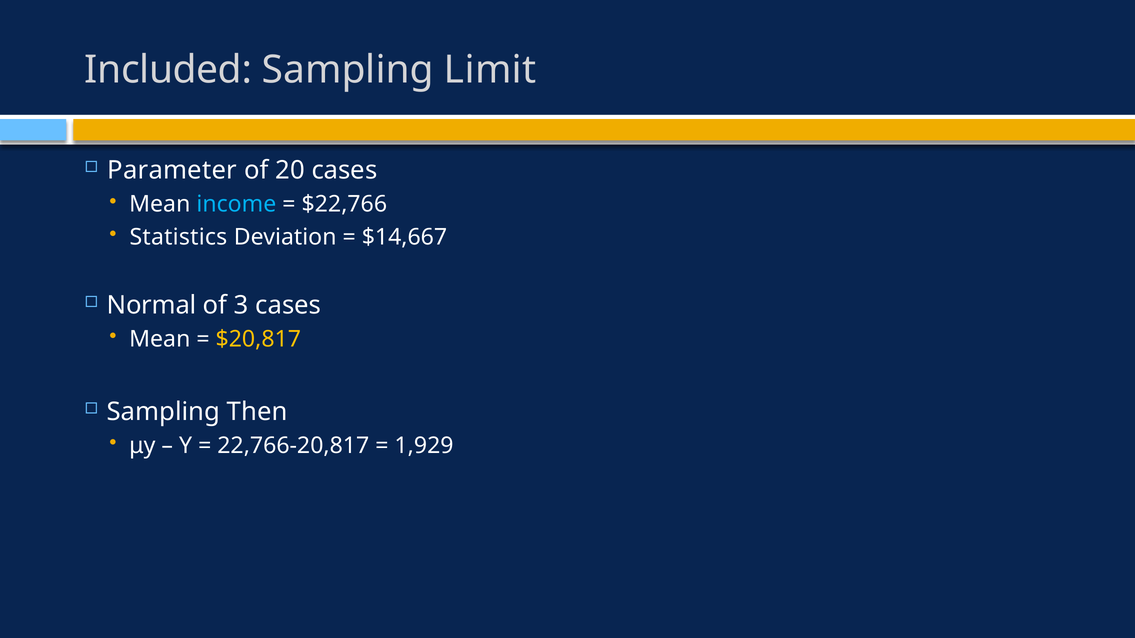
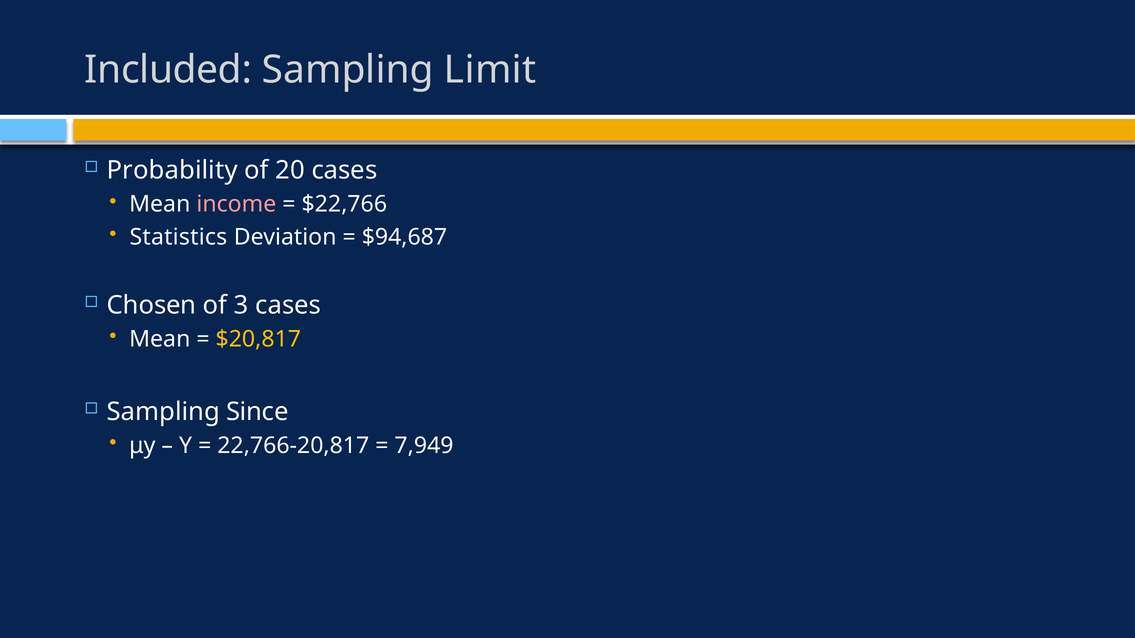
Parameter: Parameter -> Probability (172, 170)
income colour: light blue -> pink (236, 204)
$14,667: $14,667 -> $94,687 (404, 237)
Normal: Normal -> Chosen (152, 305)
Then: Then -> Since (257, 412)
1,929: 1,929 -> 7,949 (424, 446)
